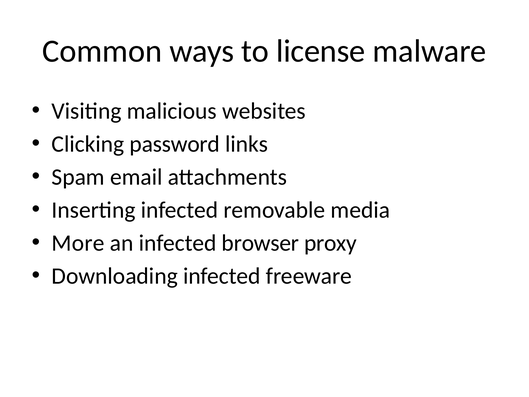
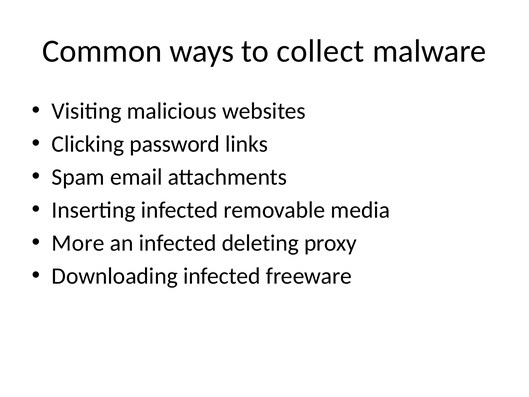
license: license -> collect (320, 51)
browser: browser -> deleting (260, 243)
